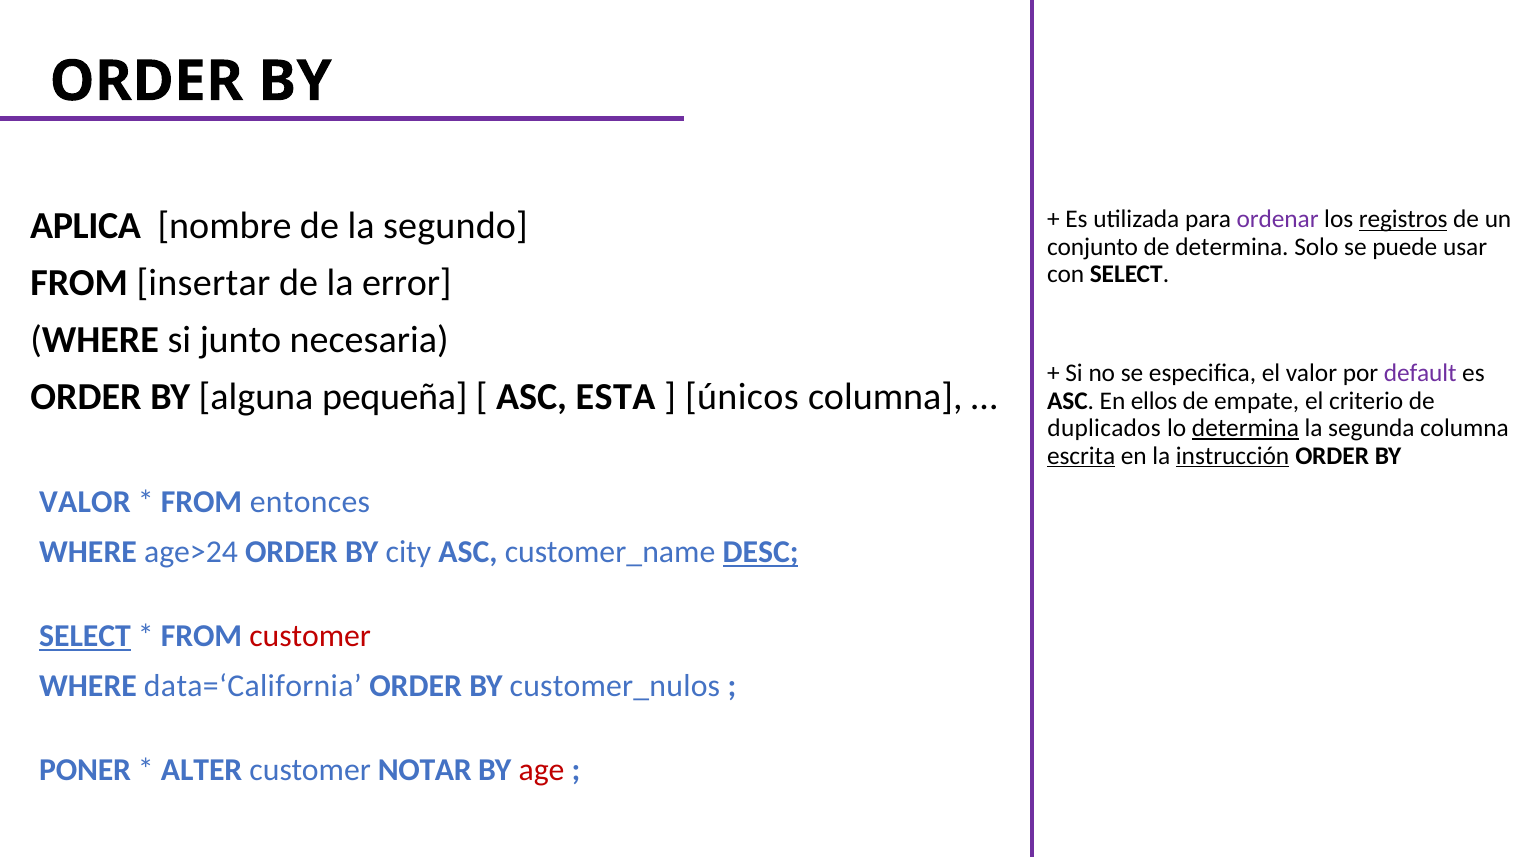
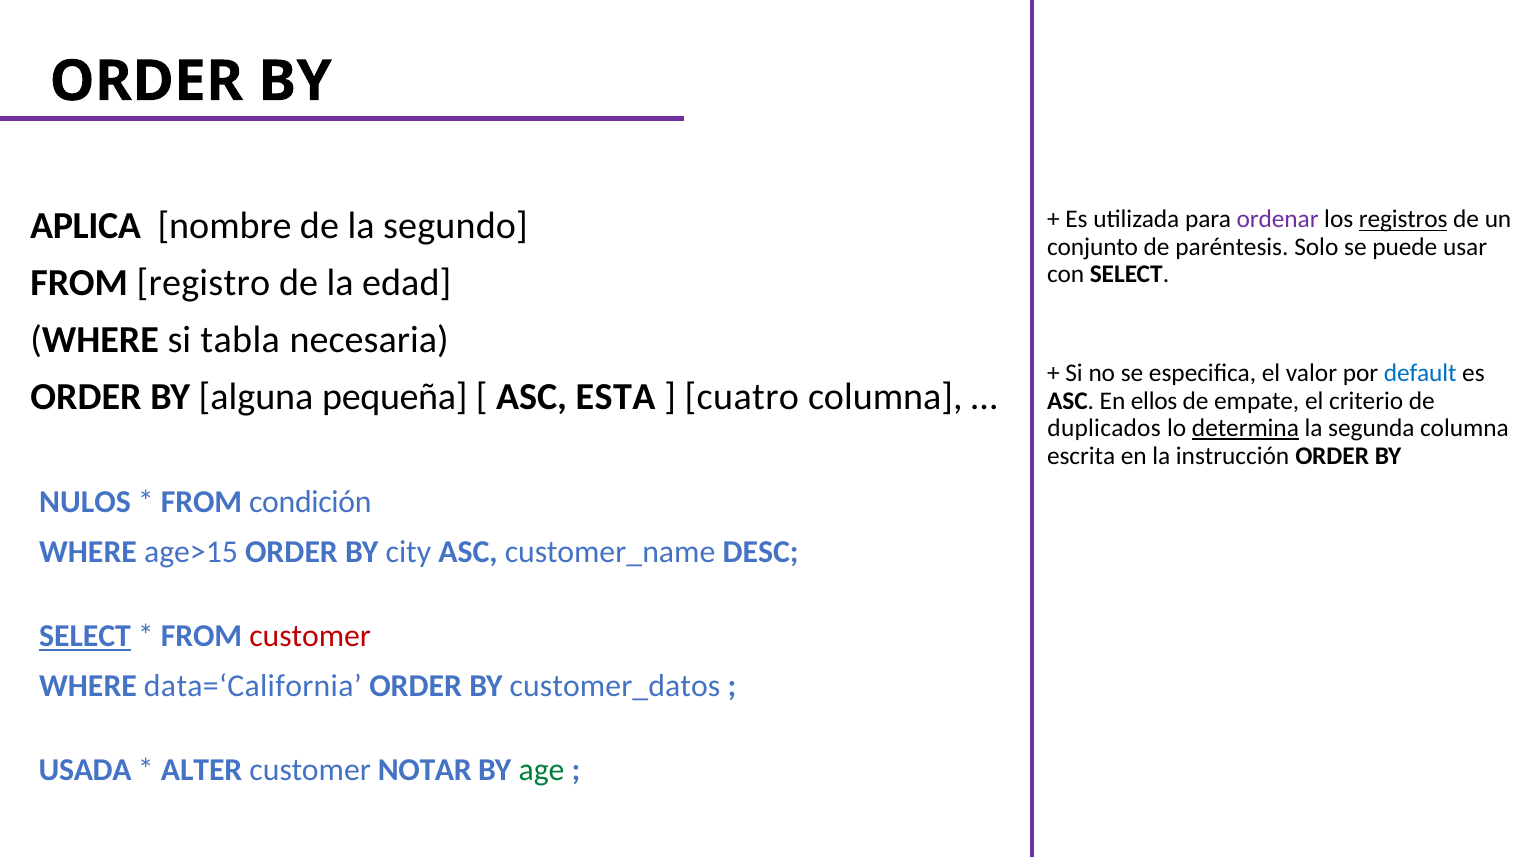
de determina: determina -> paréntesis (1232, 247)
insertar: insertar -> registro (203, 283)
error: error -> edad (407, 283)
junto: junto -> tabla (240, 340)
default colour: purple -> blue (1420, 374)
únicos: únicos -> cuatro (742, 397)
escrita underline: present -> none (1081, 456)
instrucción underline: present -> none (1233, 456)
VALOR: VALOR -> NULOS (85, 502)
entonces: entonces -> condición (310, 502)
age>24: age>24 -> age>15 (191, 552)
DESC underline: present -> none (761, 552)
customer_nulos: customer_nulos -> customer_datos (615, 687)
PONER: PONER -> USADA (85, 771)
age colour: red -> green (542, 771)
